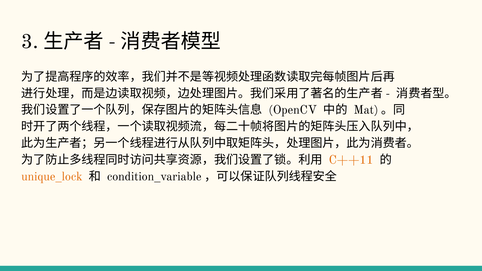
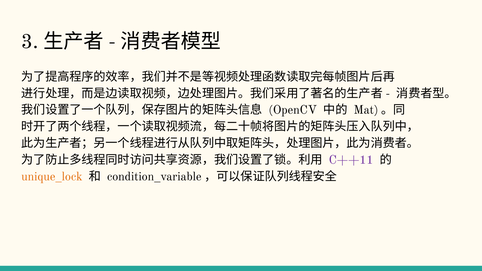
C++11 colour: orange -> purple (351, 160)
